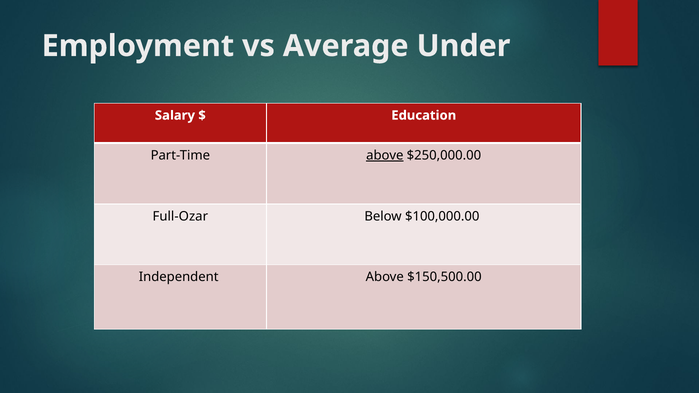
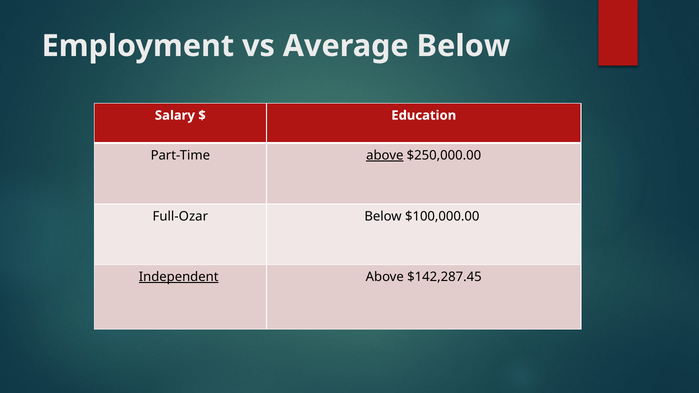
Average Under: Under -> Below (463, 46)
Independent underline: none -> present (179, 277)
$150,500.00: $150,500.00 -> $142,287.45 (444, 277)
